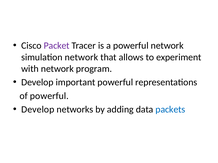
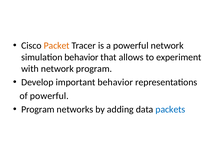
Packet colour: purple -> orange (57, 46)
simulation network: network -> behavior (82, 57)
important powerful: powerful -> behavior (115, 83)
Develop: Develop -> Program (38, 110)
